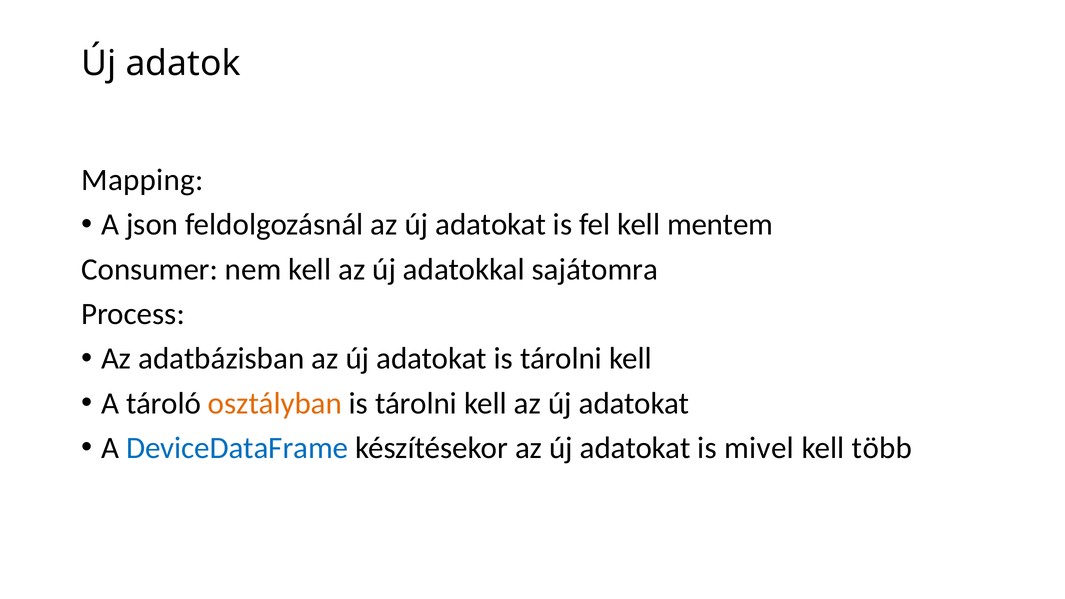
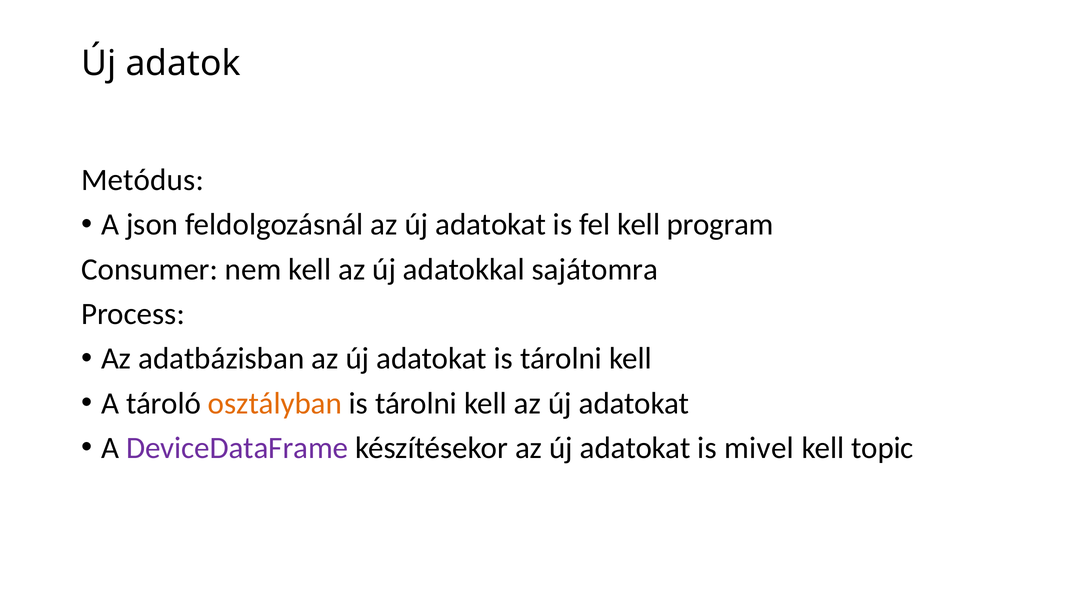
Mapping: Mapping -> Metódus (143, 180)
mentem: mentem -> program (720, 225)
DeviceDataFrame colour: blue -> purple (237, 448)
több: több -> topic (882, 448)
